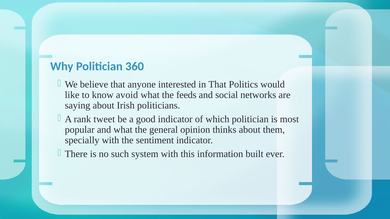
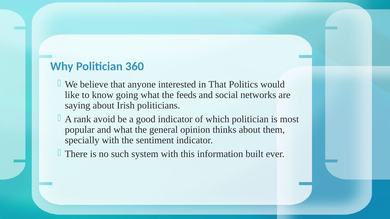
avoid: avoid -> going (127, 95)
tweet: tweet -> avoid (104, 119)
